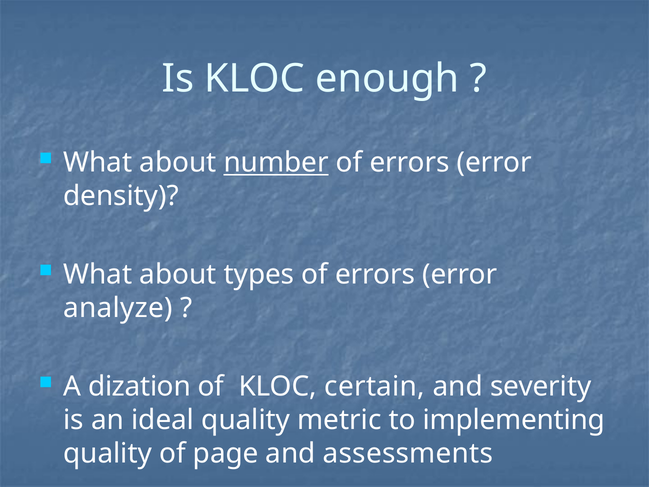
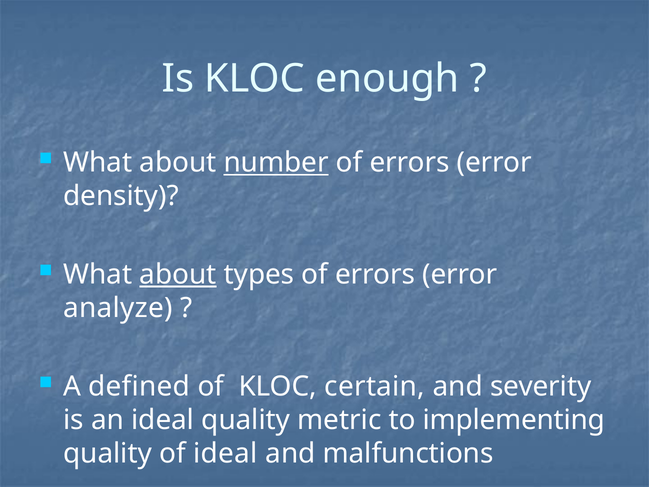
about underline: none -> present (178, 274)
dization: dization -> defined (139, 386)
of page: page -> ideal (226, 453)
assessments: assessments -> malfunctions (408, 453)
